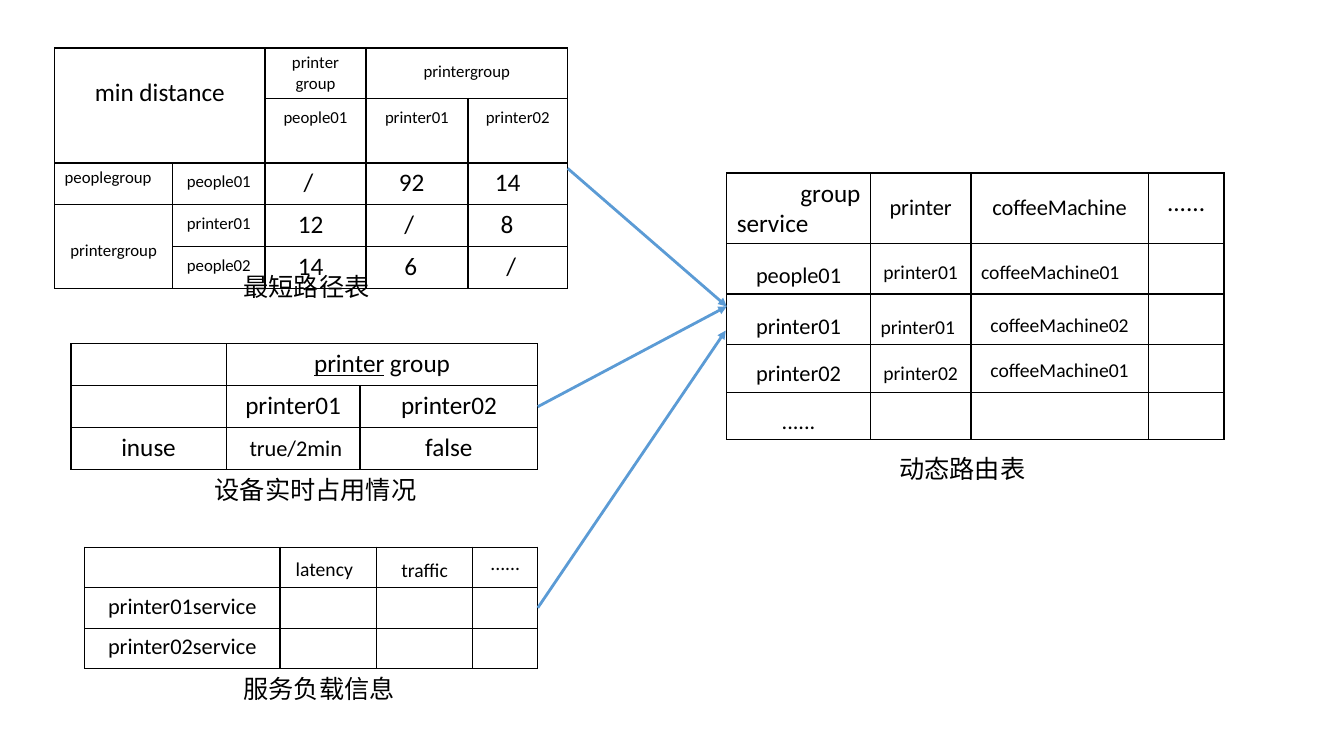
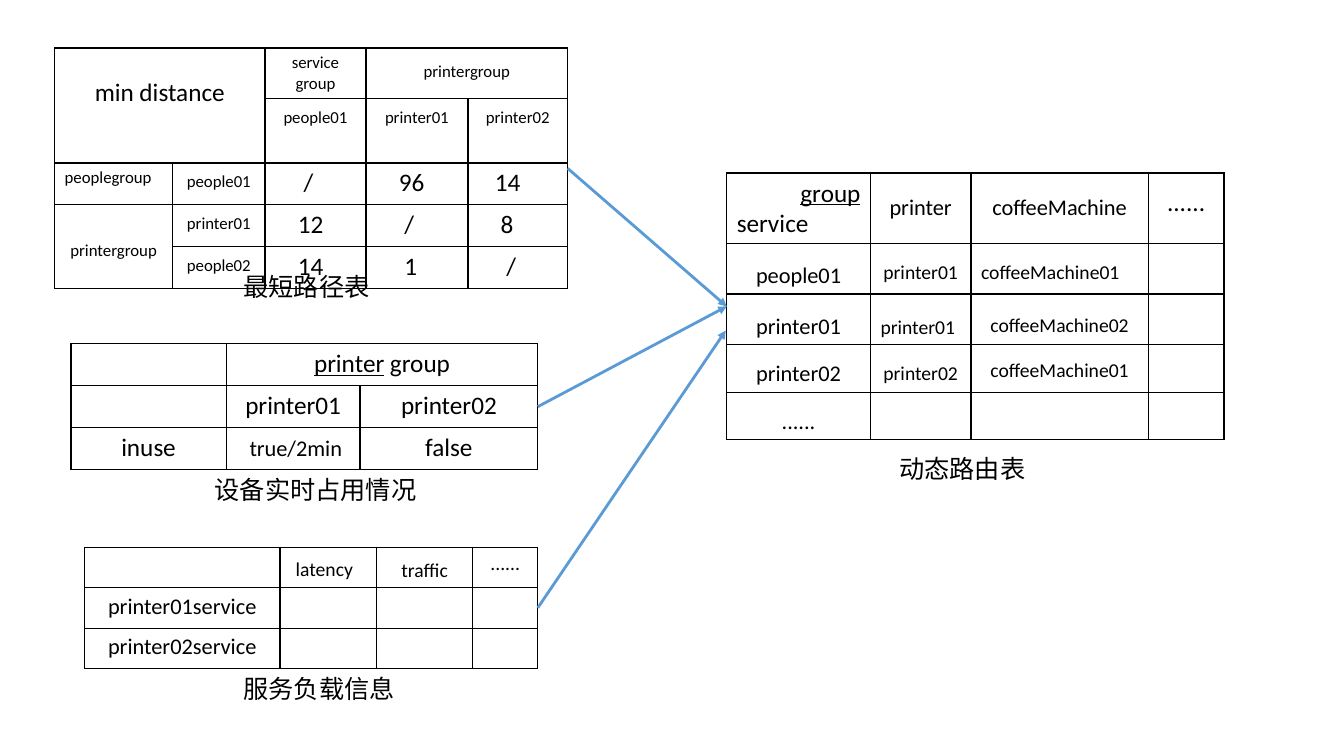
printer: printer -> service (316, 63)
92: 92 -> 96 (412, 184)
group underline: none -> present (830, 194)
6: 6 -> 1 (411, 268)
